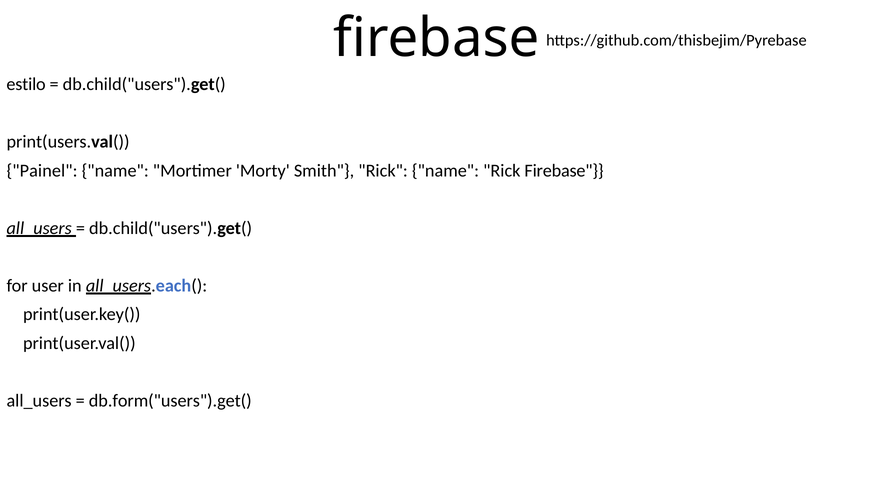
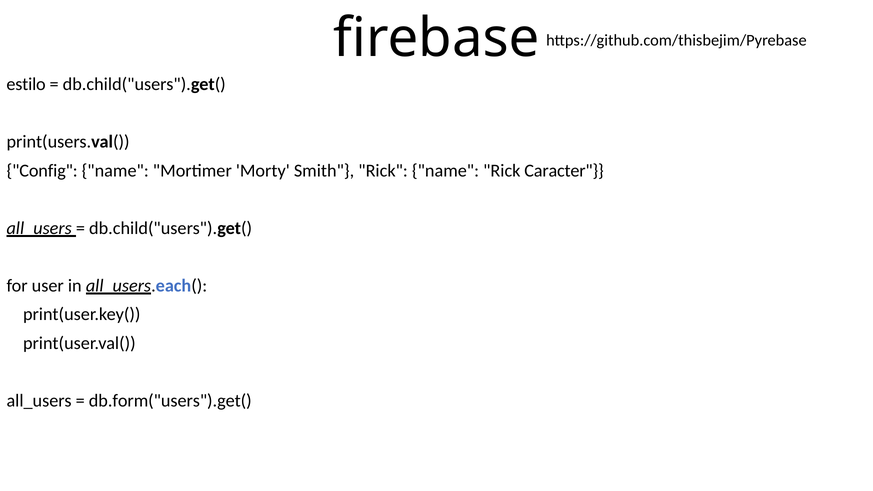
Painel: Painel -> Config (42, 171)
Rick Firebase: Firebase -> Caracter (564, 171)
